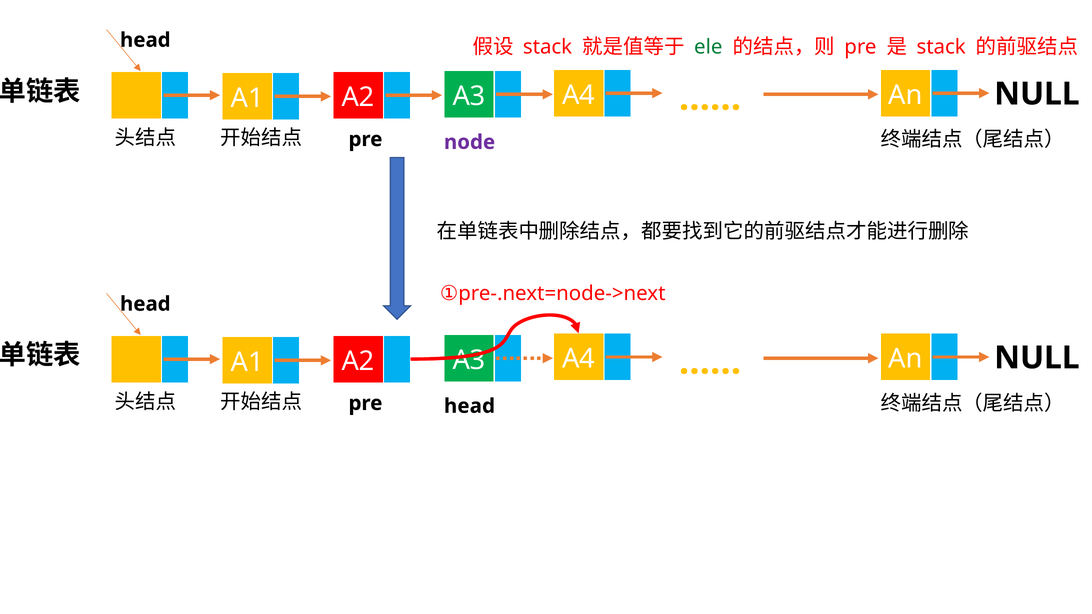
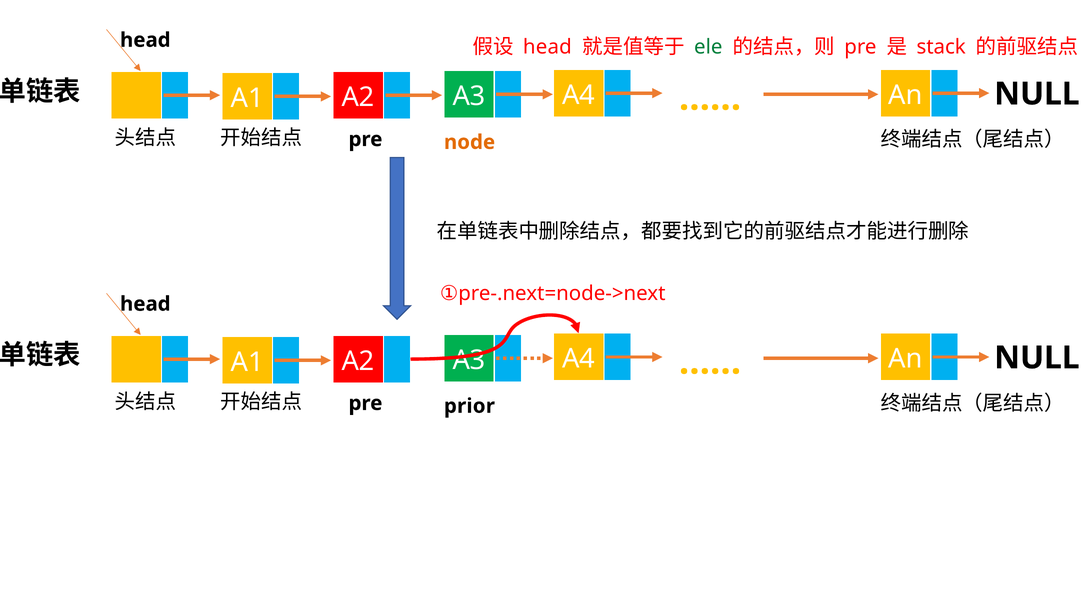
stack: stack -> head (547, 47)
node colour: purple -> orange (470, 142)
head: head -> prior (469, 406)
